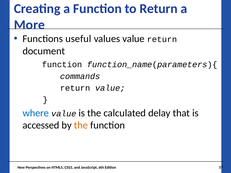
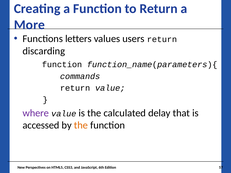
useful: useful -> letters (78, 39)
values value: value -> users (133, 39)
document: document -> discarding (44, 51)
where colour: blue -> purple (36, 113)
